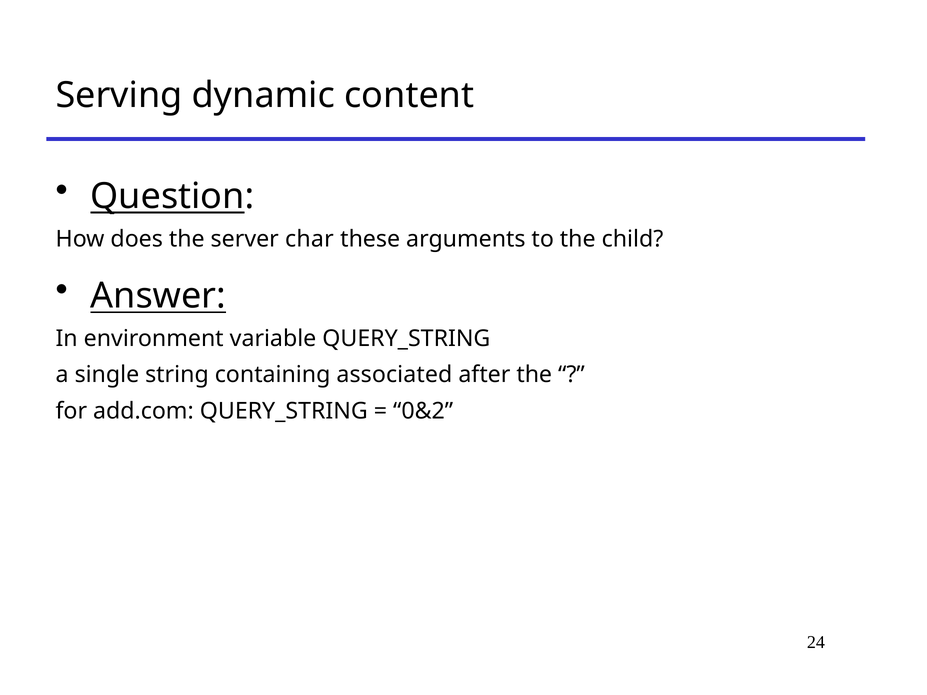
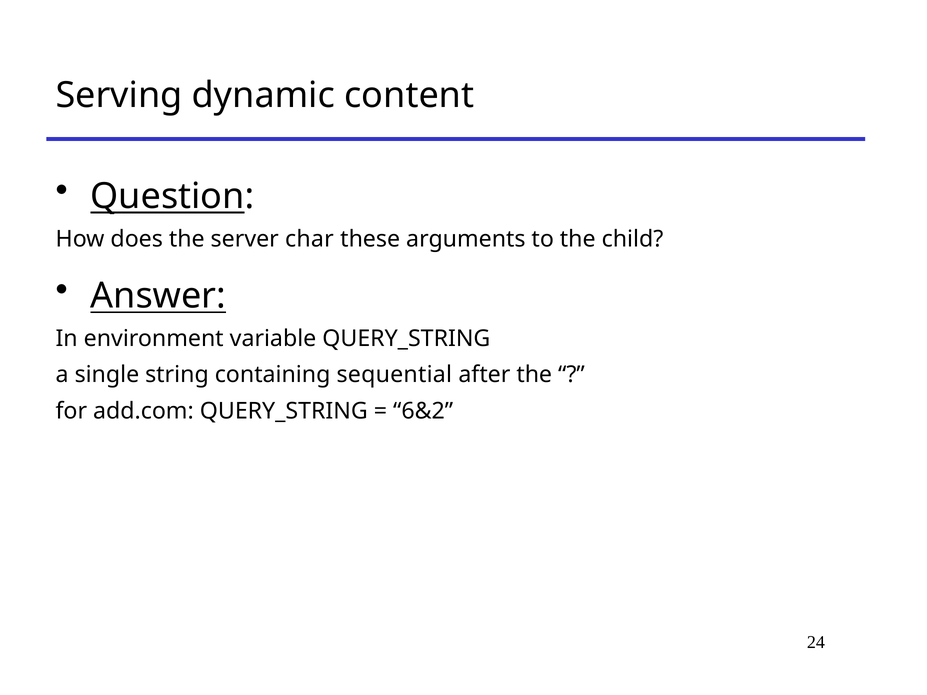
associated: associated -> sequential (394, 375)
0&2: 0&2 -> 6&2 (423, 411)
